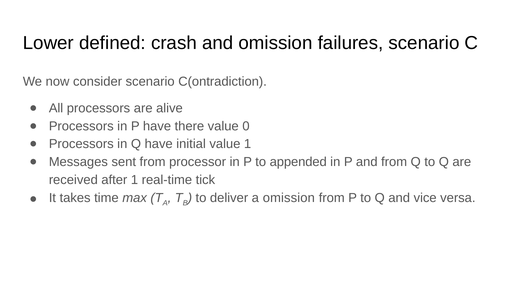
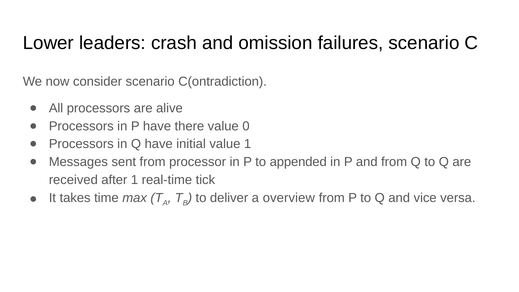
defined: defined -> leaders (112, 43)
a omission: omission -> overview (289, 198)
